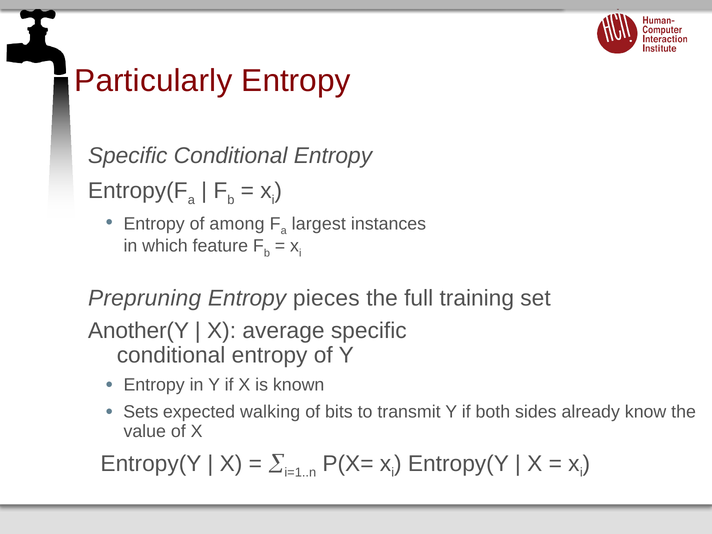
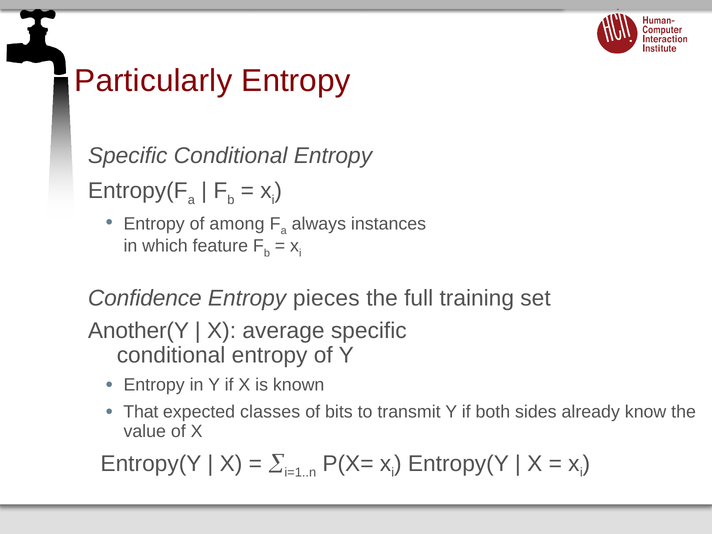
largest: largest -> always (319, 224)
Prepruning: Prepruning -> Confidence (145, 298)
Sets: Sets -> That (141, 412)
walking: walking -> classes (270, 412)
